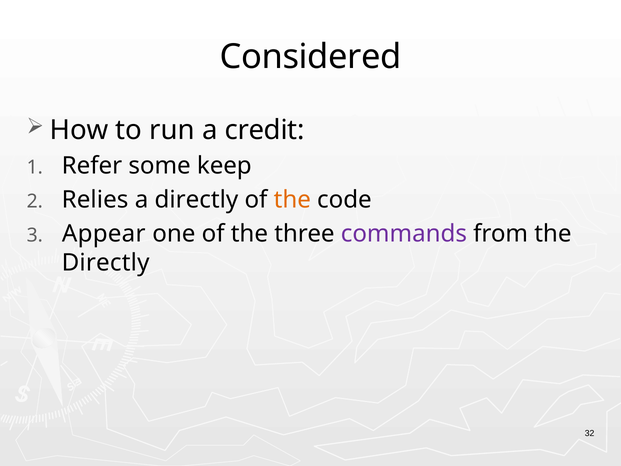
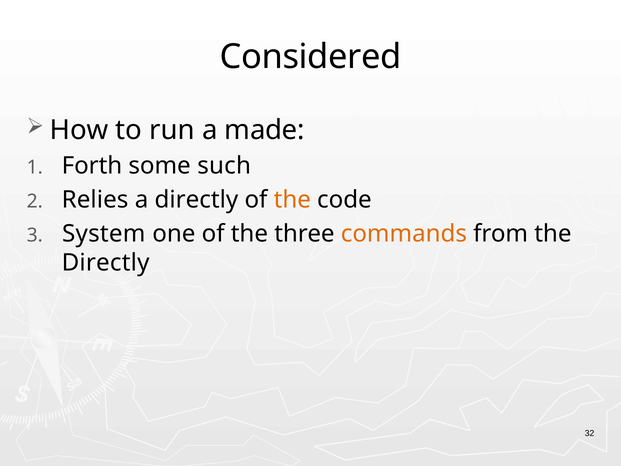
credit: credit -> made (265, 130)
Refer: Refer -> Forth (92, 166)
keep: keep -> such (224, 166)
Appear: Appear -> System (104, 234)
commands colour: purple -> orange (404, 234)
